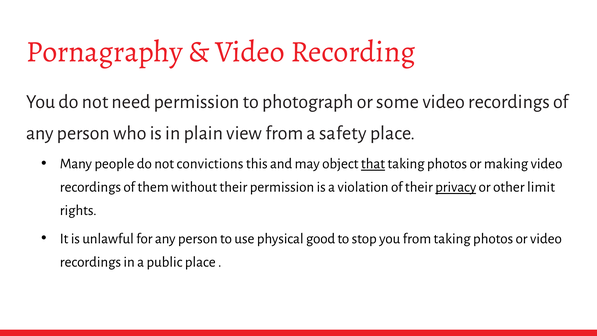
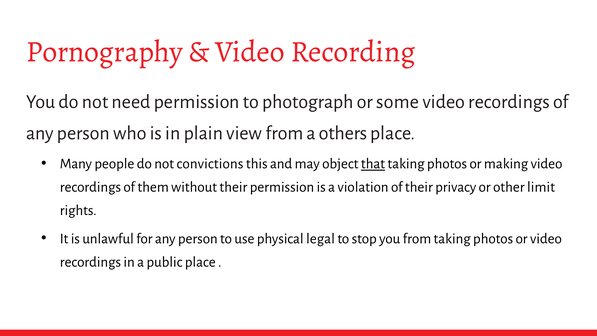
Pornagraphy: Pornagraphy -> Pornography (105, 51)
safety: safety -> others (343, 133)
privacy underline: present -> none (456, 187)
good: good -> legal (320, 238)
